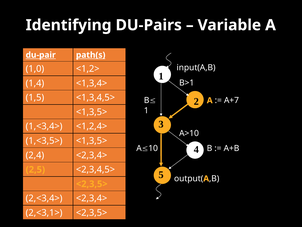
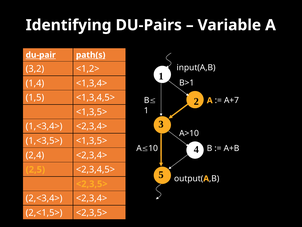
1,0: 1,0 -> 3,2 (35, 69)
1,<3,4> <1,2,4>: <1,2,4> -> <2,3,4> (92, 126)
2,<3,1>: 2,<3,1> -> 2,<1,5> (44, 212)
